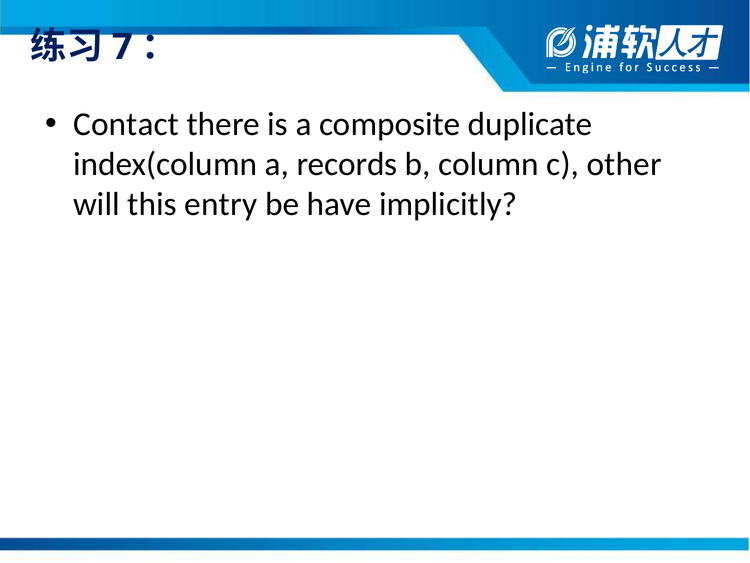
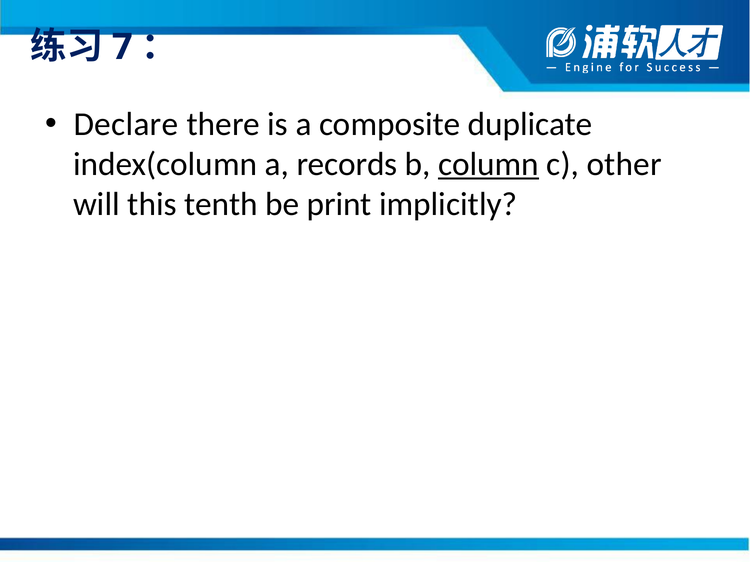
Contact: Contact -> Declare (126, 124)
column underline: none -> present (489, 164)
entry: entry -> tenth (221, 204)
have: have -> print (339, 204)
